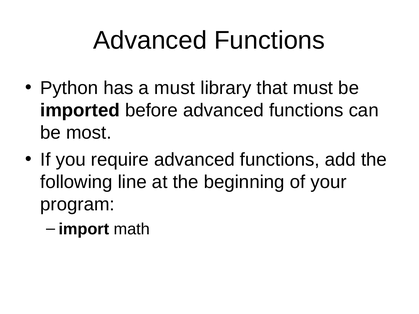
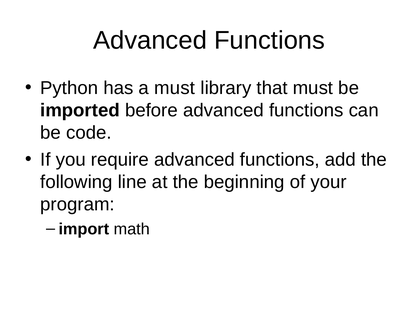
most: most -> code (89, 133)
